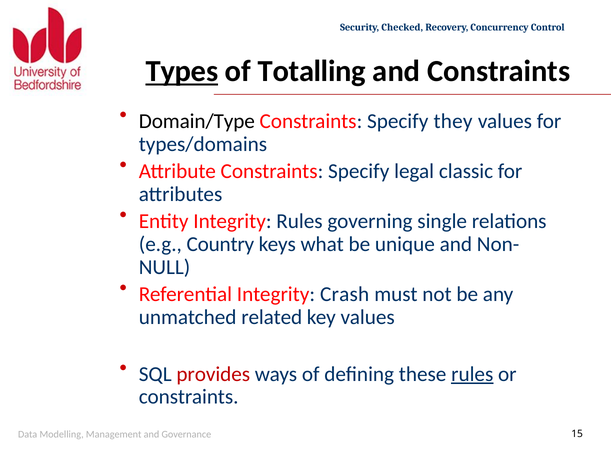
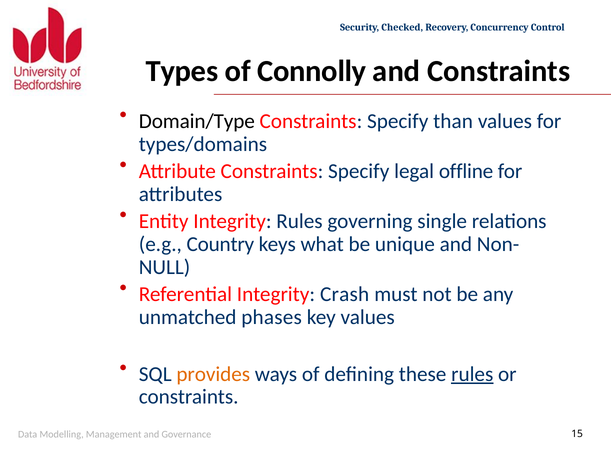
Types underline: present -> none (182, 71)
Totalling: Totalling -> Connolly (312, 71)
they: they -> than (453, 121)
classic: classic -> offline (466, 171)
related: related -> phases (272, 317)
provides colour: red -> orange (213, 374)
